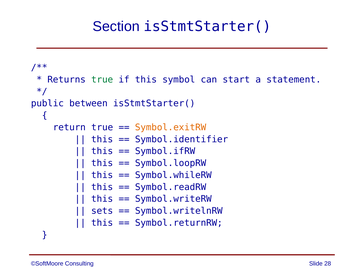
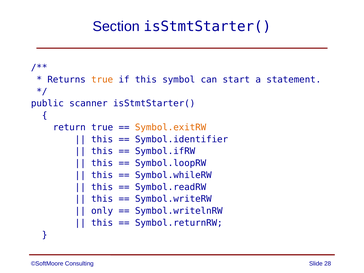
true colour: green -> orange (102, 80)
between: between -> scanner (88, 103)
sets: sets -> only (102, 211)
